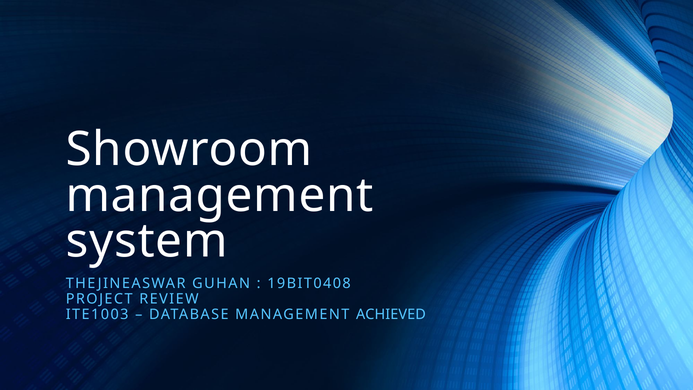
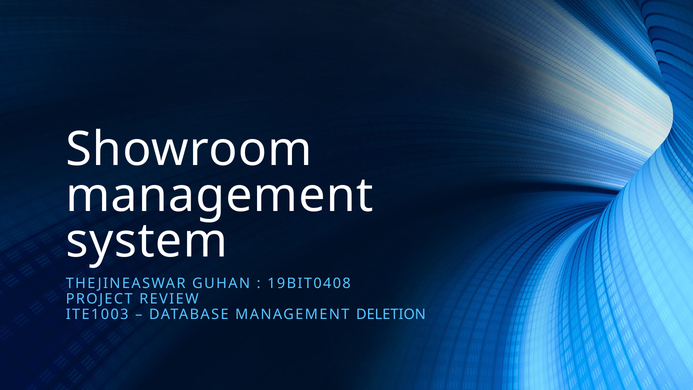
ACHIEVED: ACHIEVED -> DELETION (391, 314)
